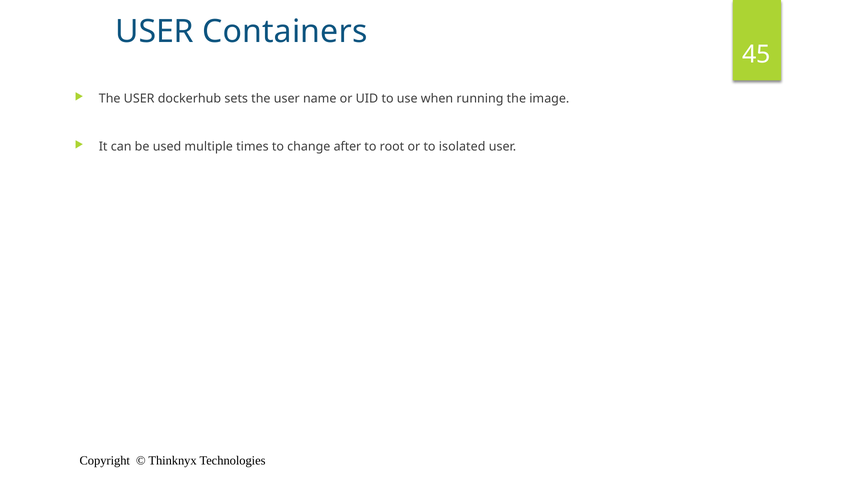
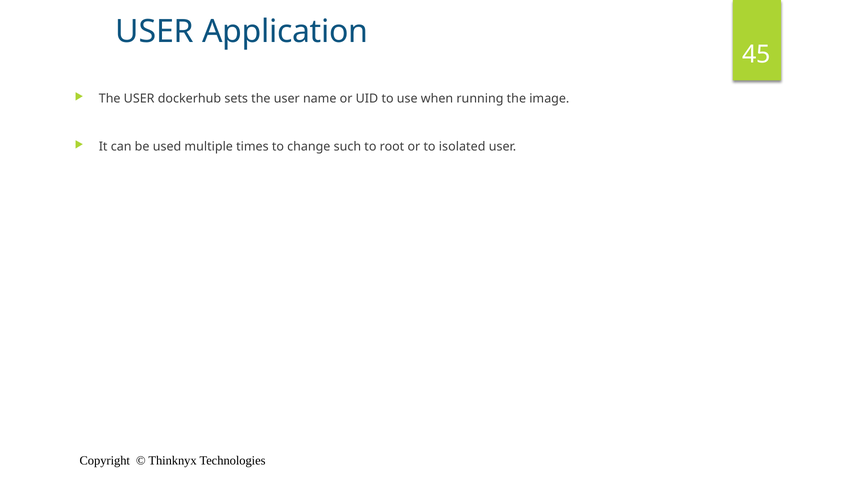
Containers: Containers -> Application (285, 32)
after: after -> such (347, 146)
